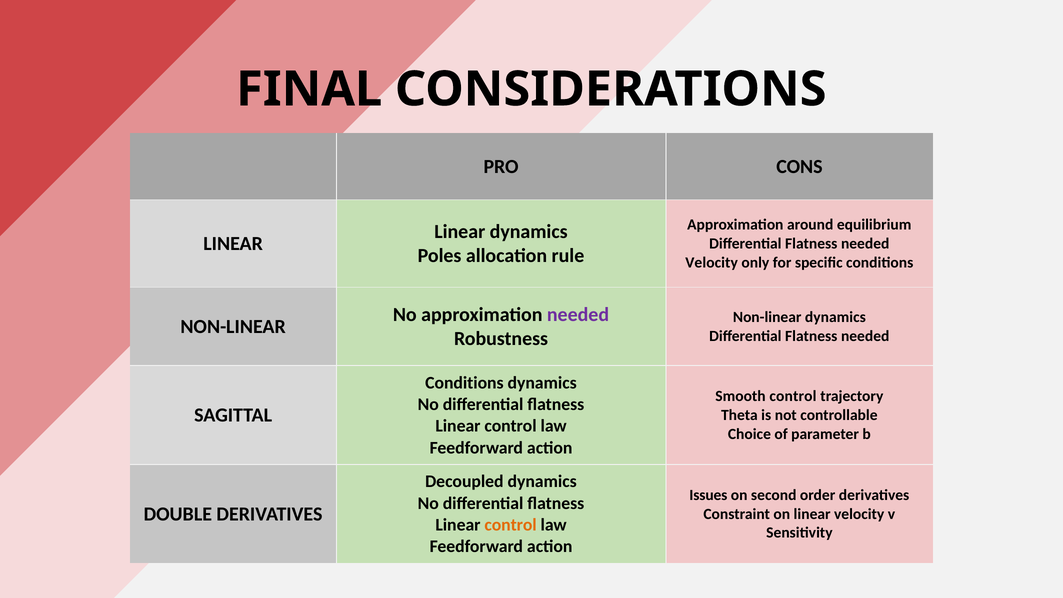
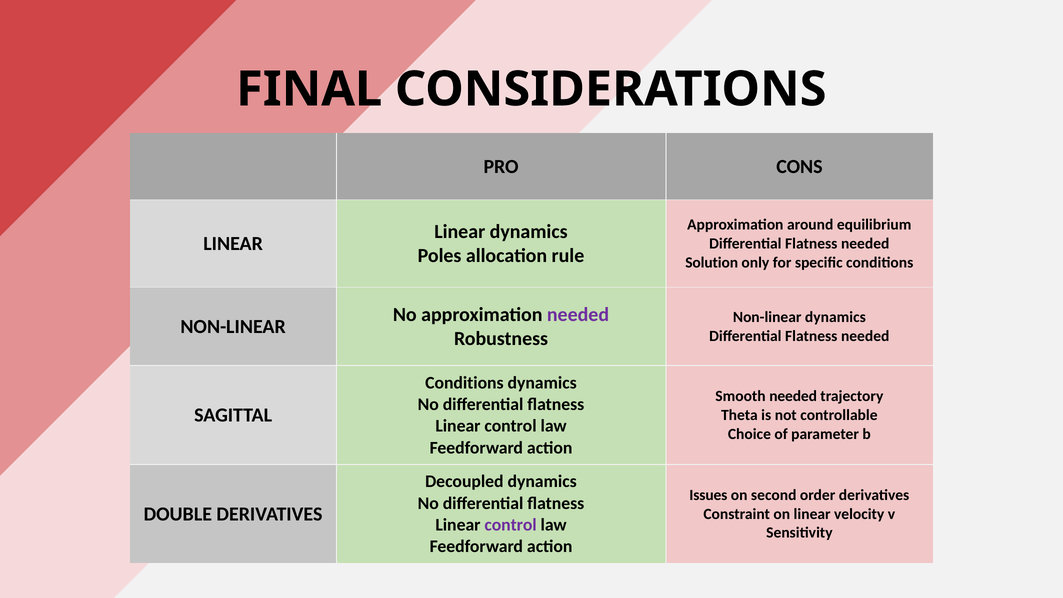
Velocity: Velocity -> Solution (712, 263)
Smooth control: control -> needed (793, 396)
control colour: orange -> purple (511, 525)
